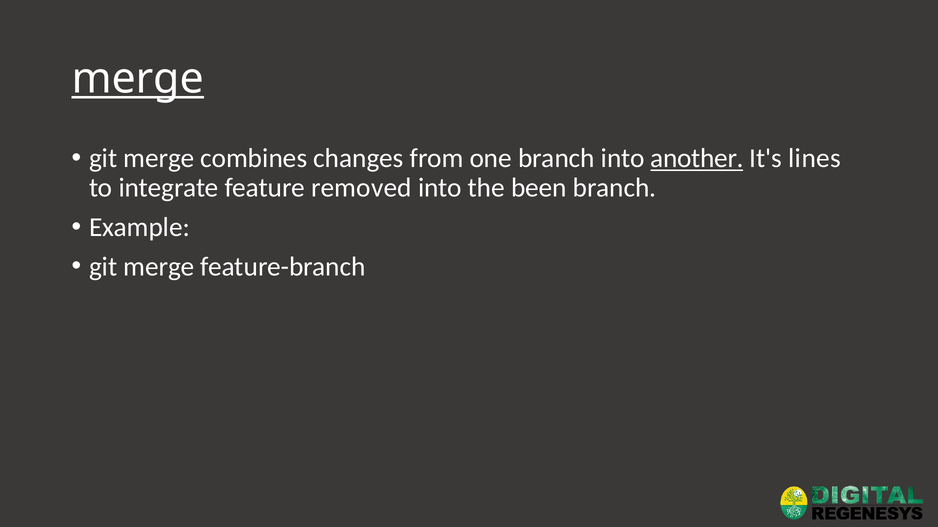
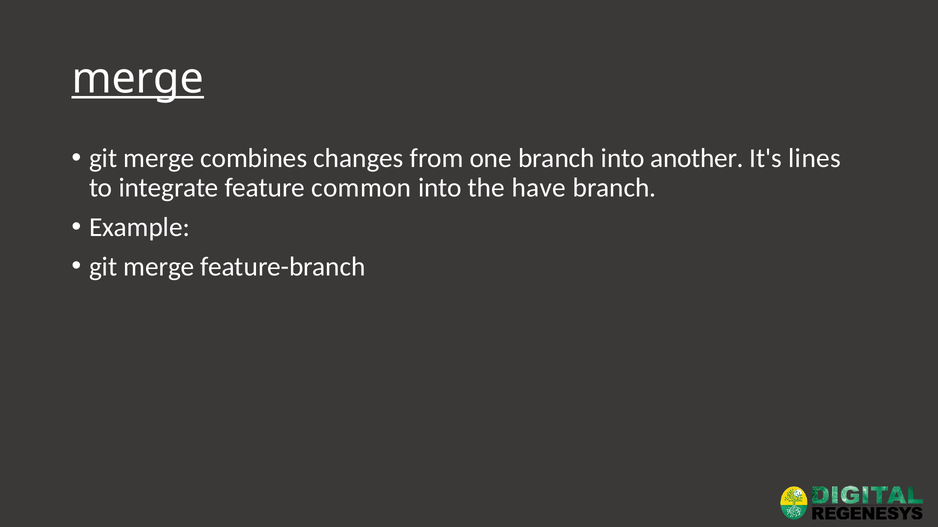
another underline: present -> none (697, 159)
removed: removed -> common (361, 188)
been: been -> have (539, 188)
